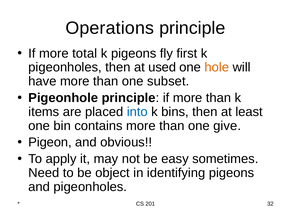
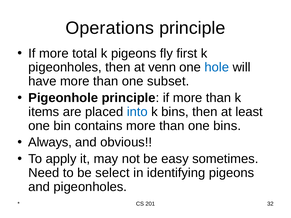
used: used -> venn (162, 67)
hole colour: orange -> blue (217, 67)
one give: give -> bins (227, 126)
Pigeon: Pigeon -> Always (50, 142)
object: object -> select (112, 173)
